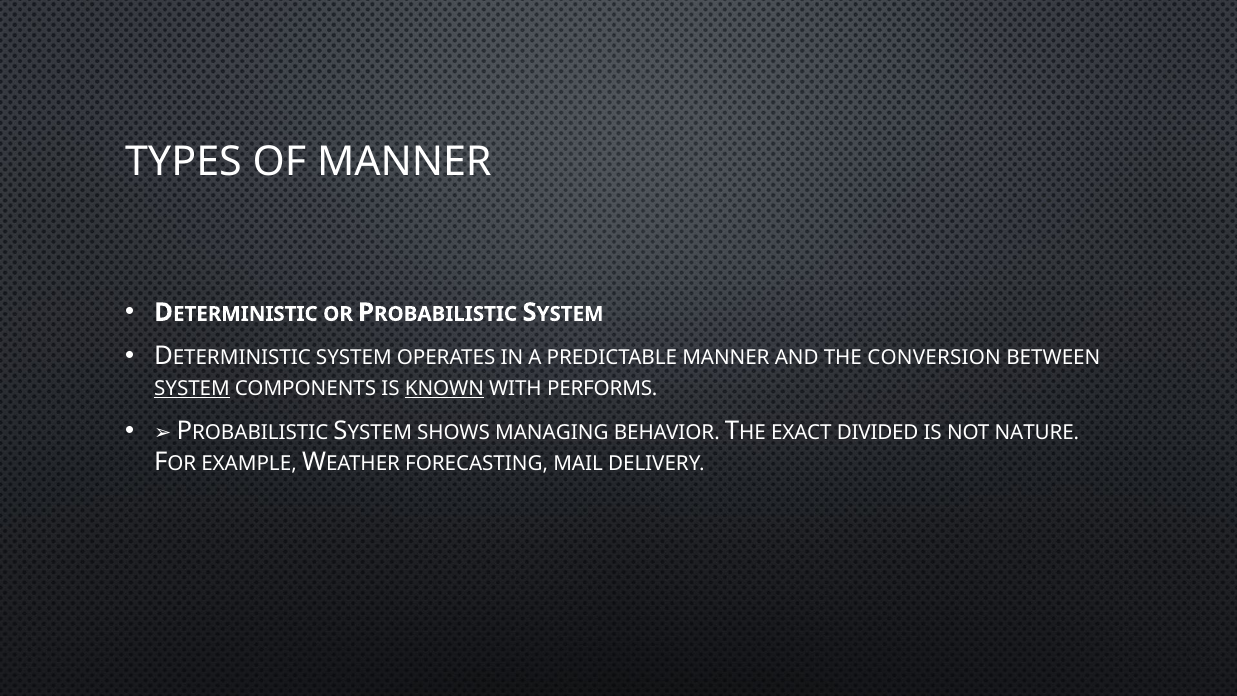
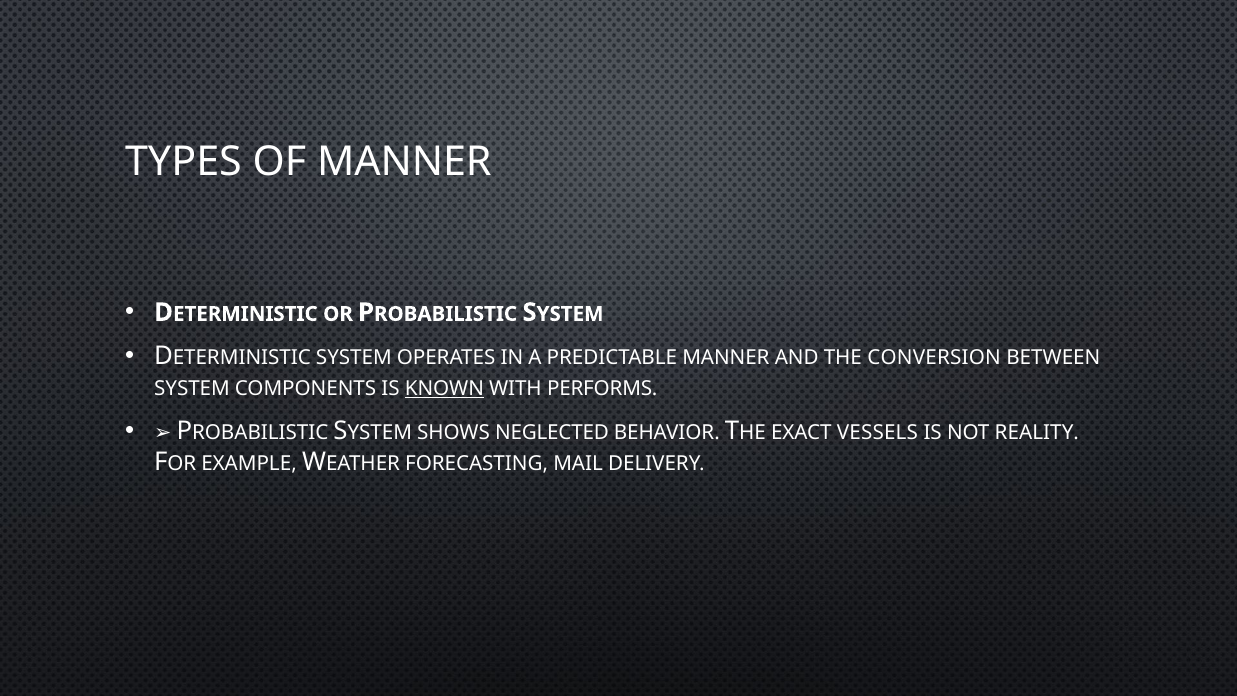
SYSTEM underline: present -> none (192, 389)
MANAGING: MANAGING -> NEGLECTED (552, 433)
DIVIDED: DIVIDED -> VESSELS (877, 433)
NATURE: NATURE -> REALITY (1037, 433)
